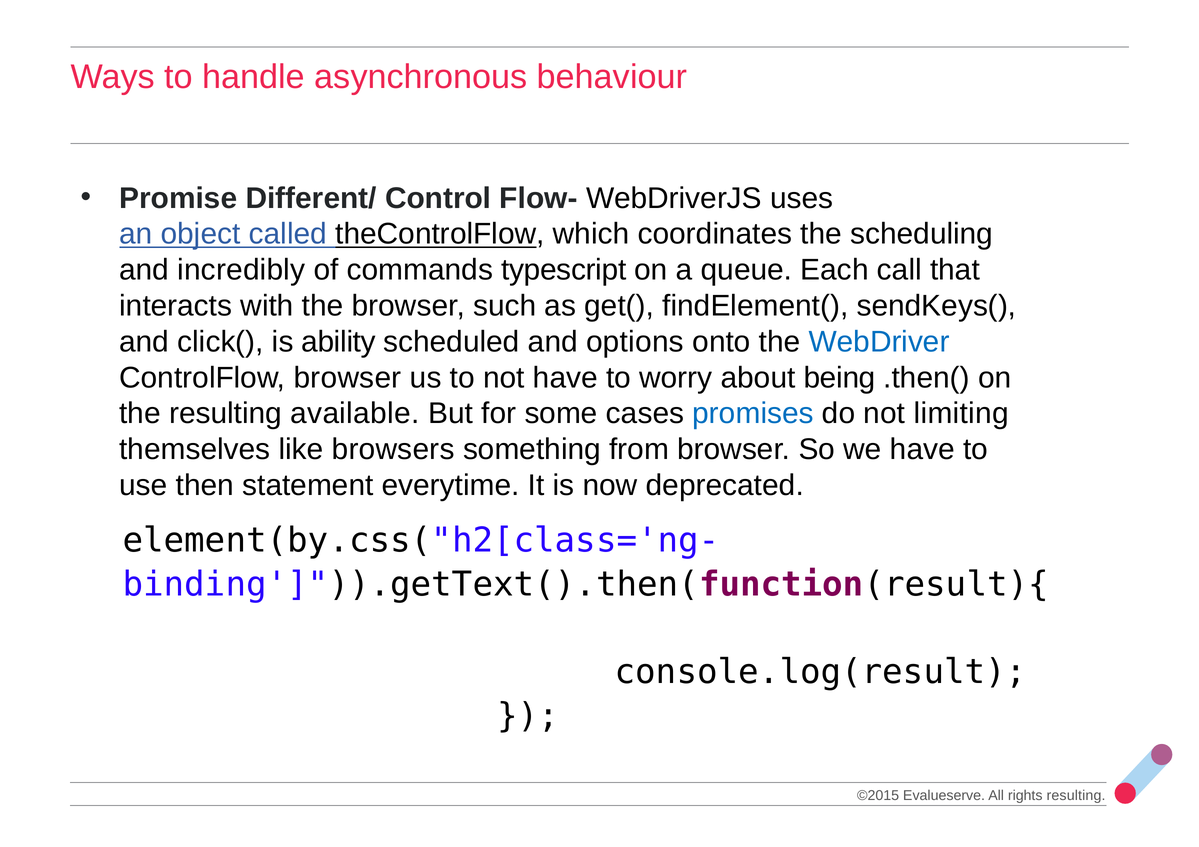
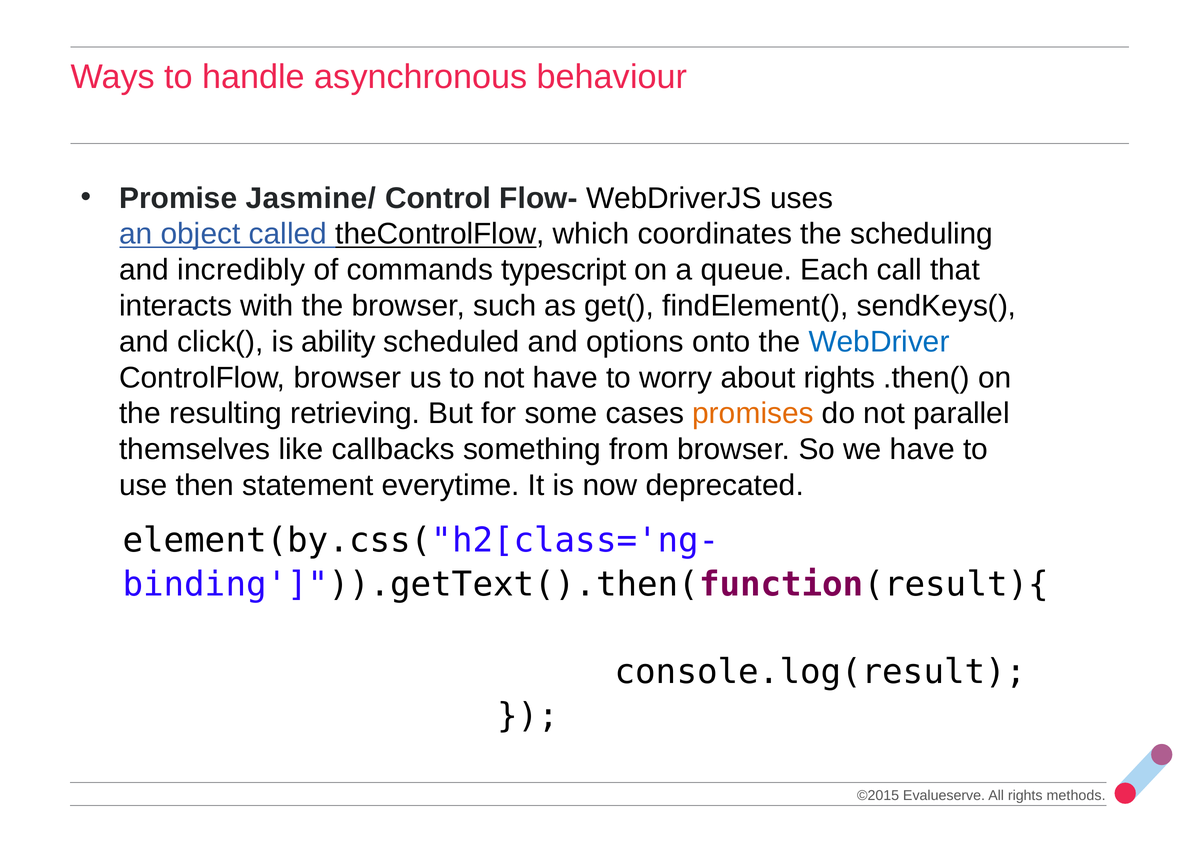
Different/: Different/ -> Jasmine/ (311, 198)
about being: being -> rights (840, 378)
available: available -> retrieving (355, 414)
promises colour: blue -> orange (753, 414)
limiting: limiting -> parallel (962, 414)
browsers: browsers -> callbacks (393, 450)
rights resulting: resulting -> methods (1076, 796)
